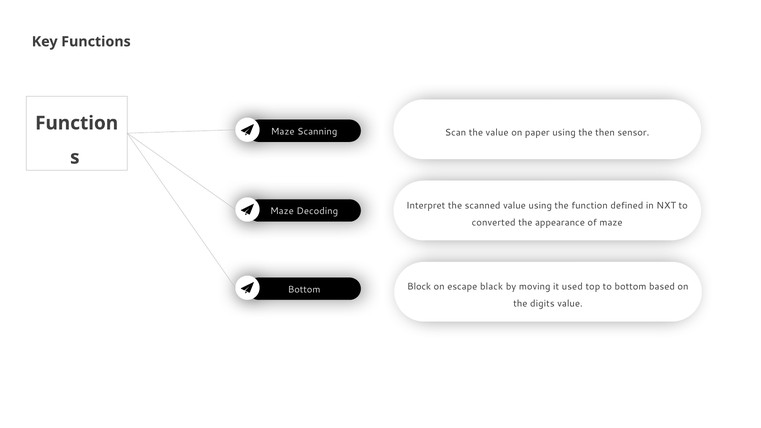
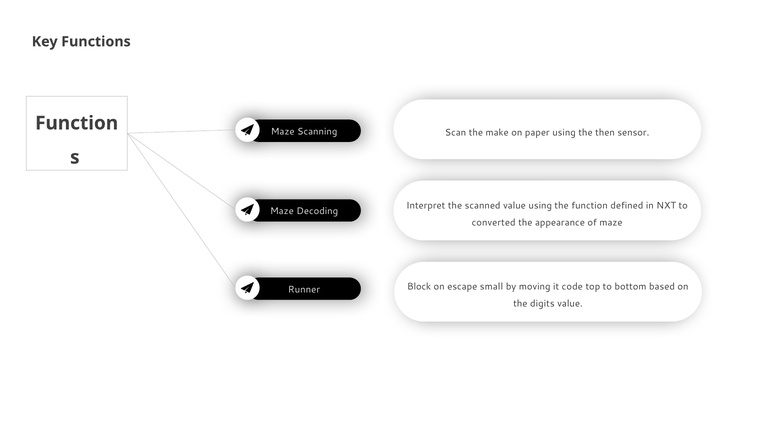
the value: value -> make (497, 133)
black: black -> small (492, 287)
used: used -> code (572, 287)
Bottom: Bottom -> Runner (304, 289)
